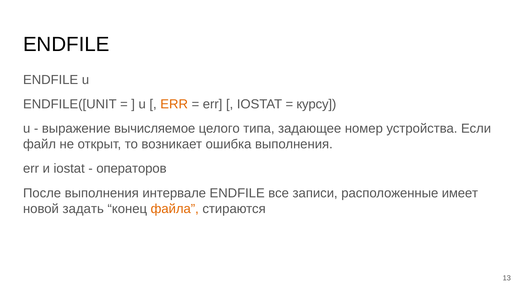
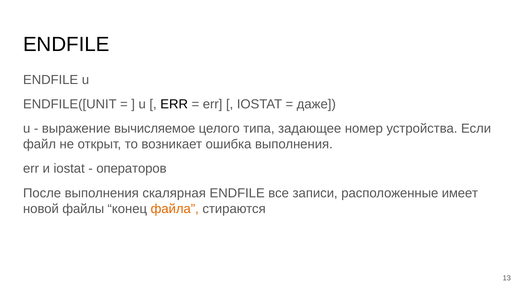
ERR colour: orange -> black (174, 104)
курсу: курсу -> даже (316, 104)
интервале: интервале -> скалярная (174, 193)
задать: задать -> файлы (83, 209)
